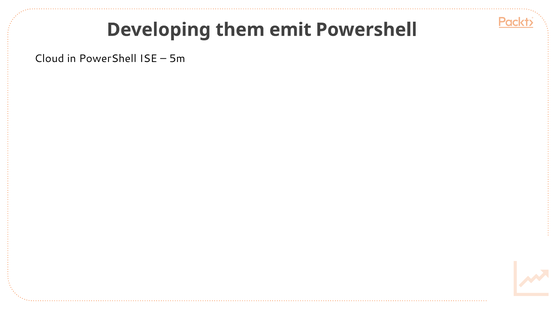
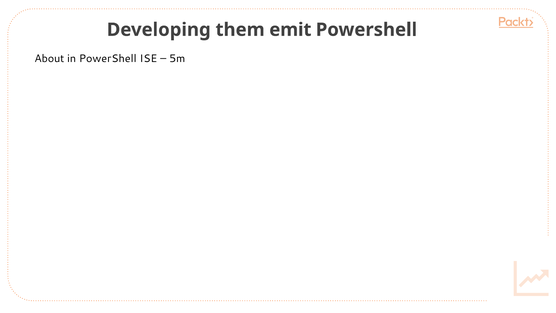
Cloud: Cloud -> About (49, 59)
